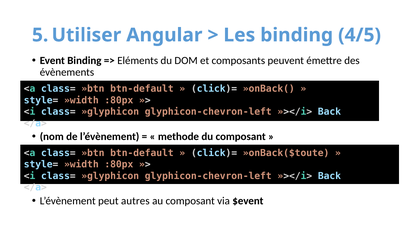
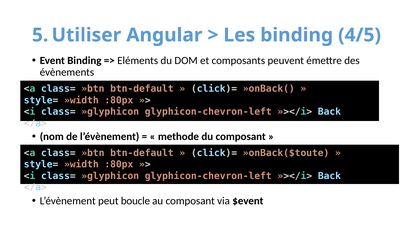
autres: autres -> boucle (135, 202)
